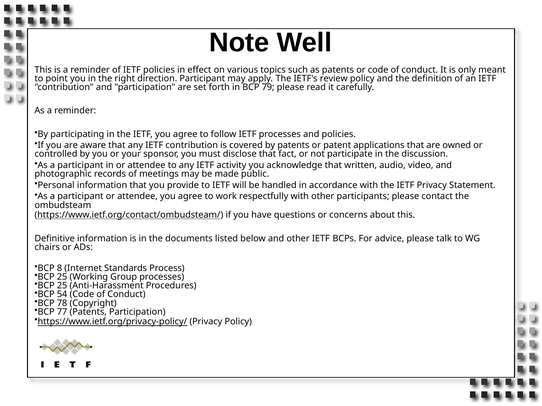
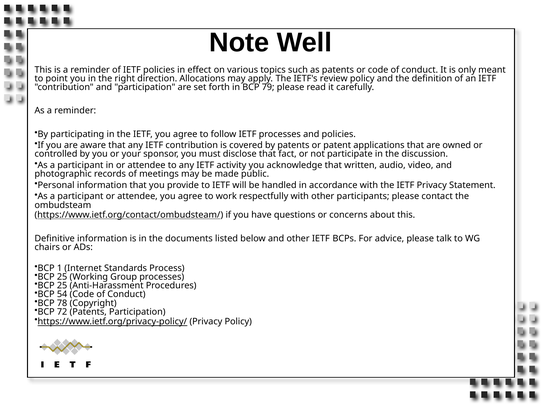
direction Participant: Participant -> Allocations (202, 79)
8: 8 -> 1 (60, 268)
77: 77 -> 72 (62, 312)
